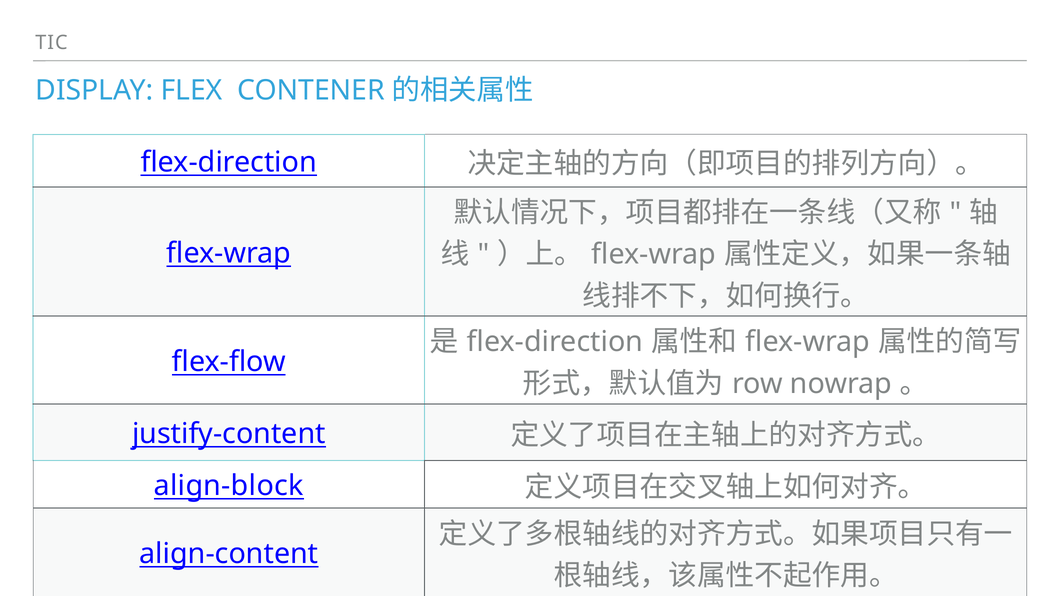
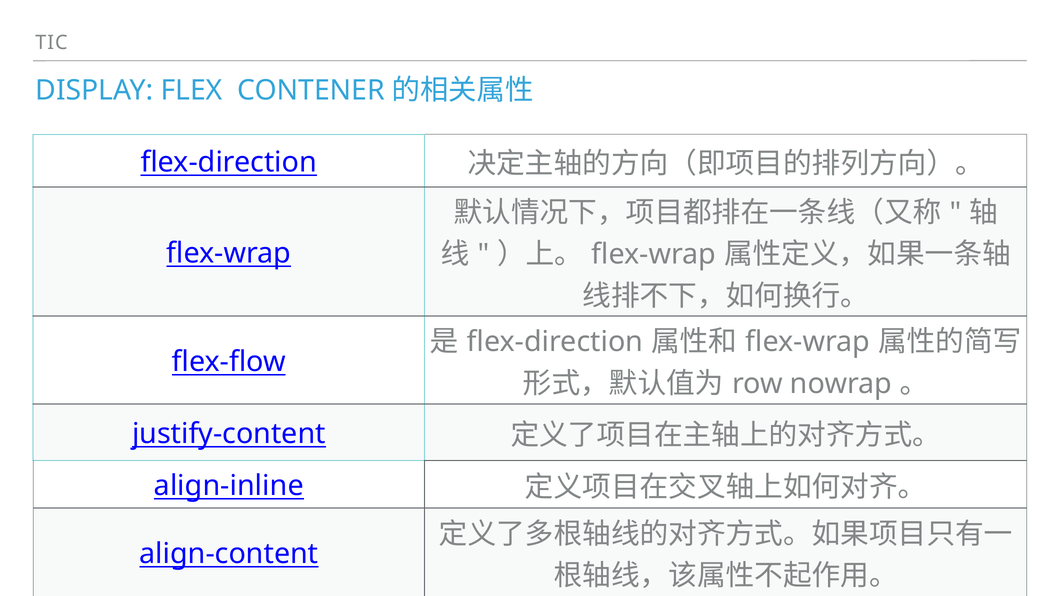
align-block: align-block -> align-inline (229, 486)
